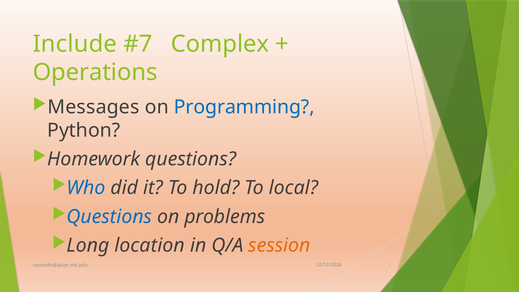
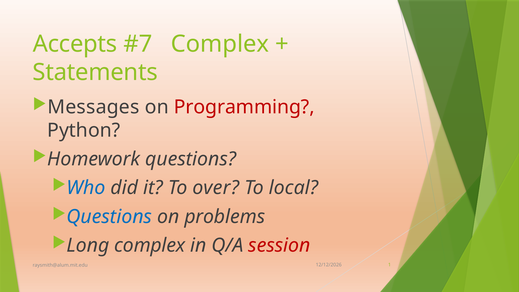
Include: Include -> Accepts (75, 44)
Operations: Operations -> Statements (95, 72)
Programming colour: blue -> red (244, 107)
hold: hold -> over (216, 188)
Long location: location -> complex (150, 245)
session colour: orange -> red (279, 245)
